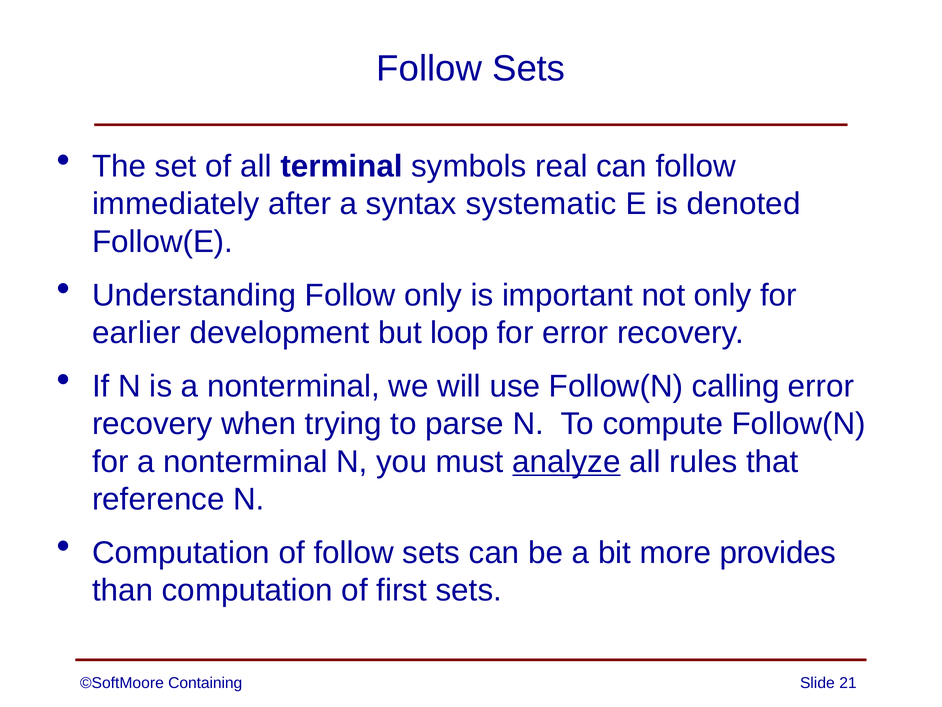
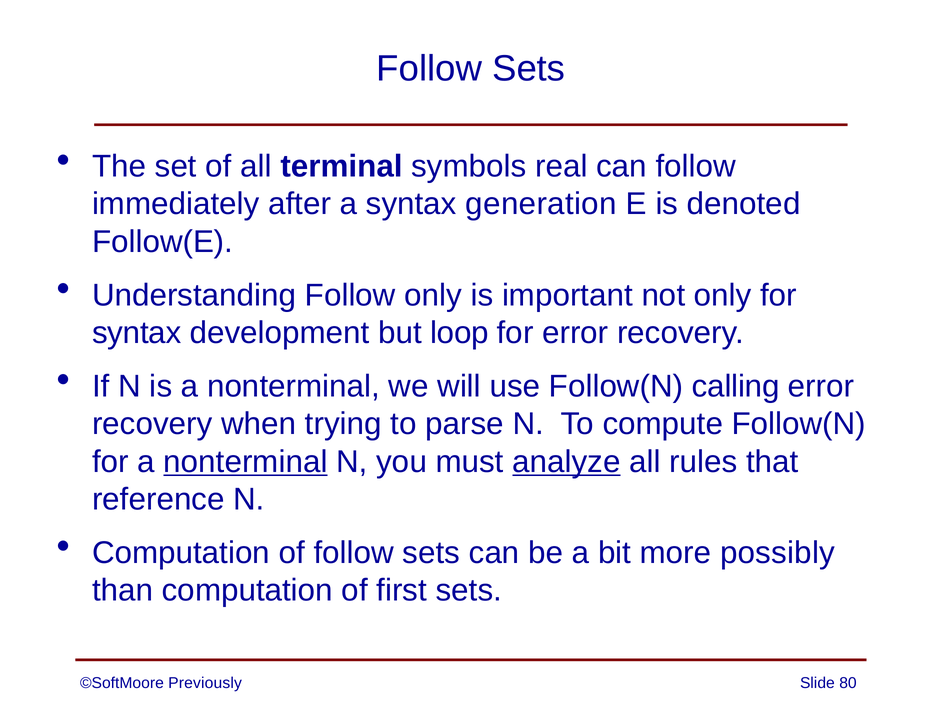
systematic: systematic -> generation (541, 204)
earlier: earlier -> syntax (137, 333)
nonterminal underline: none -> present (245, 461)
provides: provides -> possibly (778, 552)
Containing: Containing -> Previously (205, 682)
21: 21 -> 80 (848, 682)
